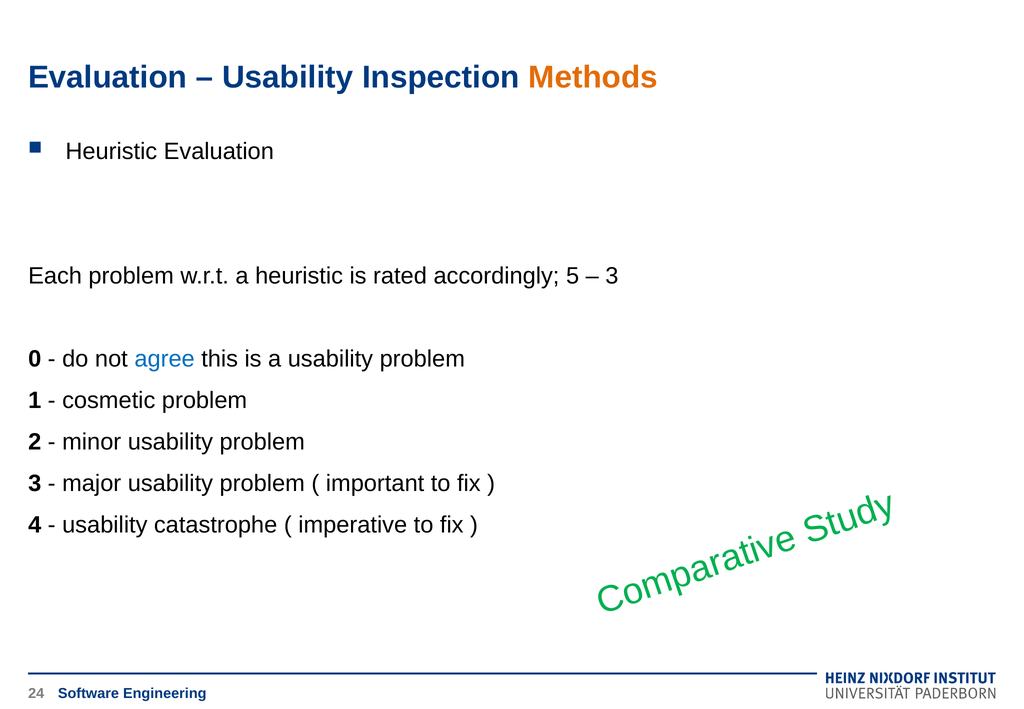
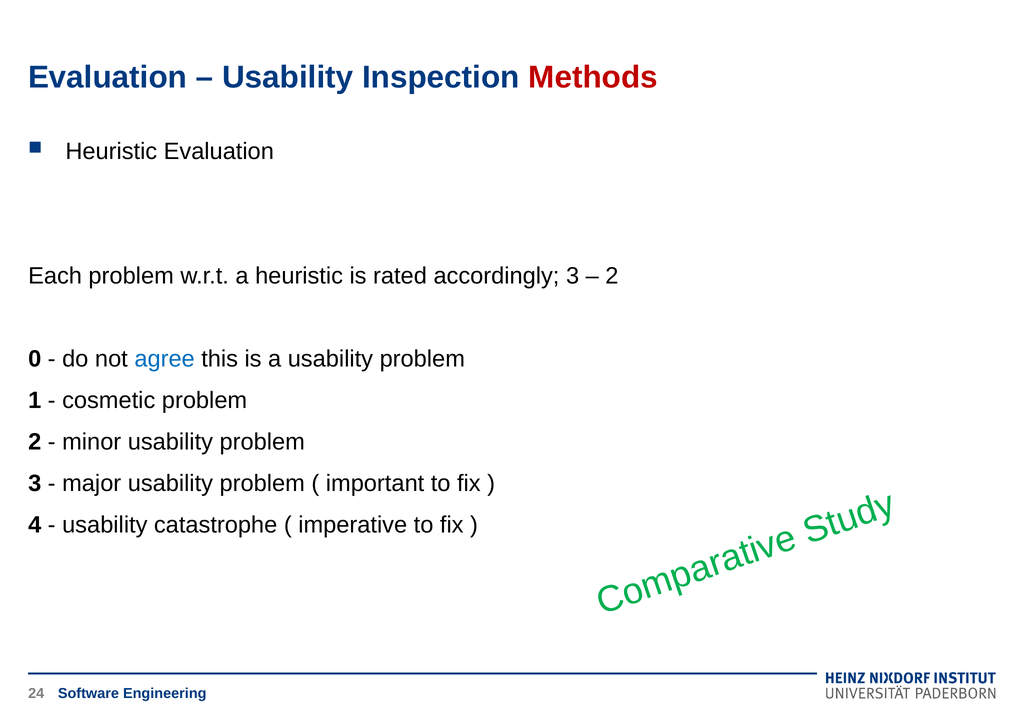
Methods colour: orange -> red (593, 77)
accordingly 5: 5 -> 3 (573, 276)
3: 3 -> 2 (612, 276)
